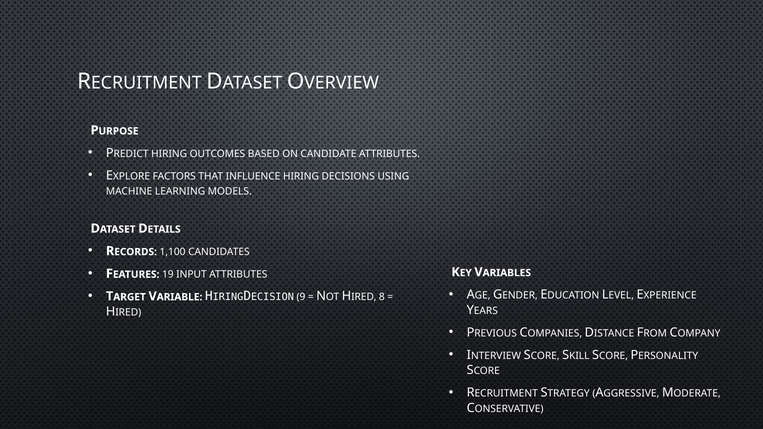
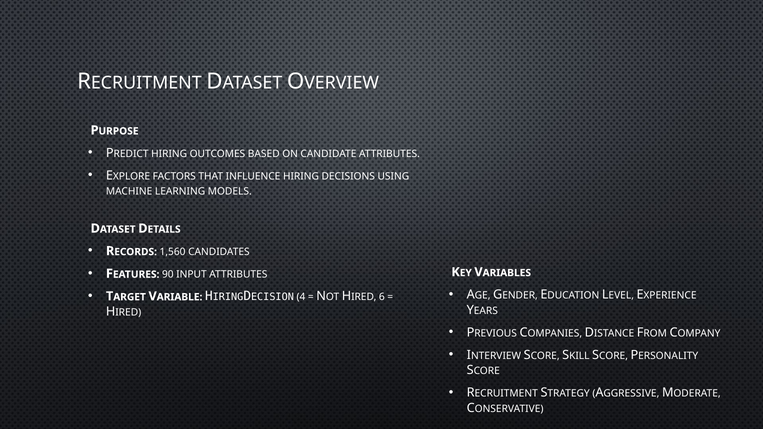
1,100: 1,100 -> 1,560 (173, 252)
19: 19 -> 90 (168, 275)
9: 9 -> 4 (301, 297)
8: 8 -> 6 (382, 297)
